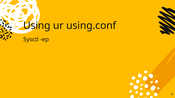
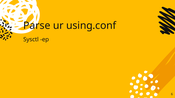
Using: Using -> Parse (37, 26)
